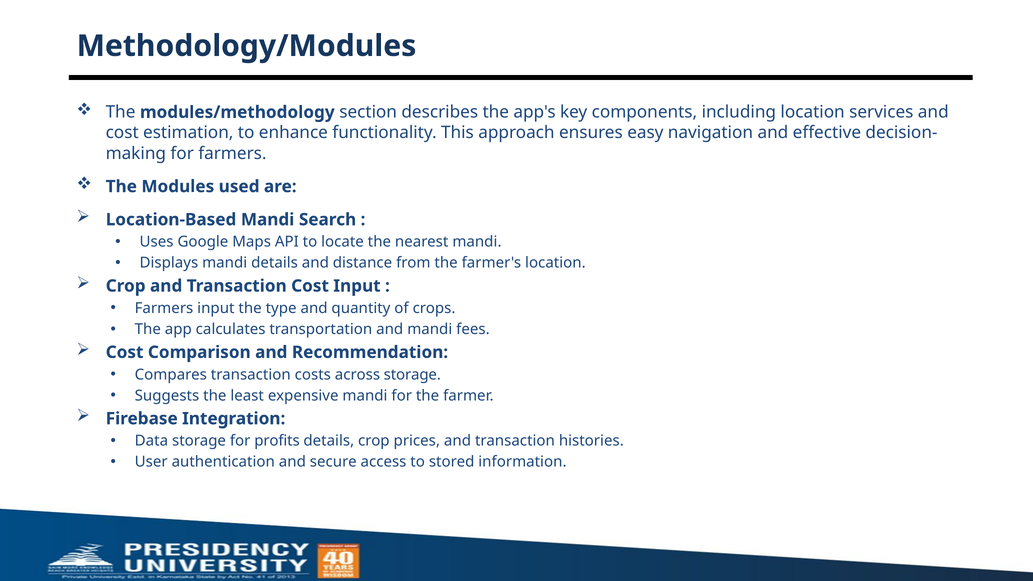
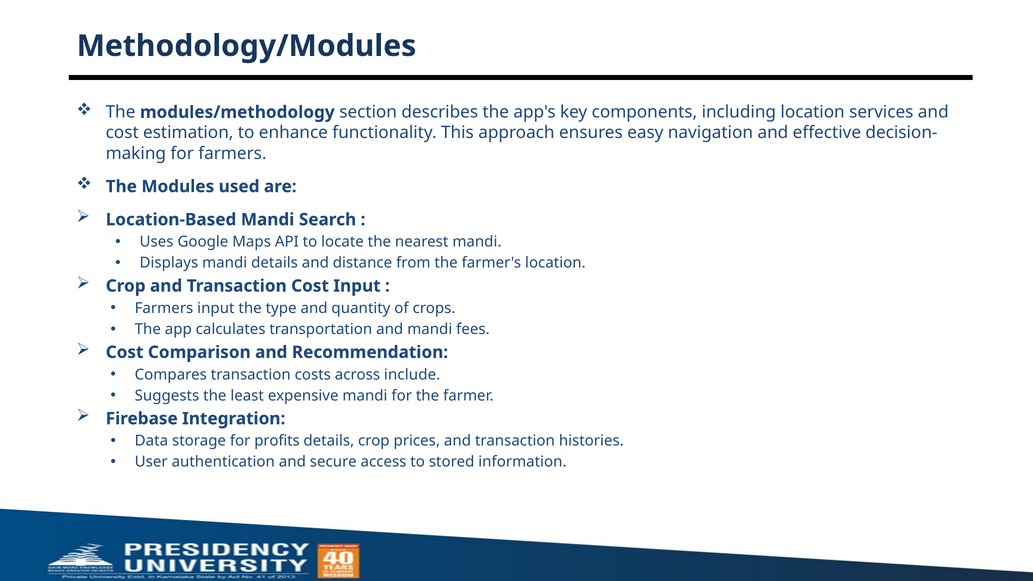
across storage: storage -> include (412, 375)
